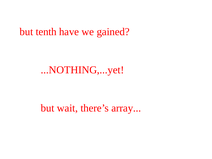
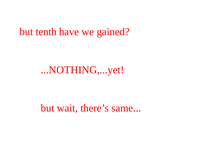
array: array -> same (126, 108)
